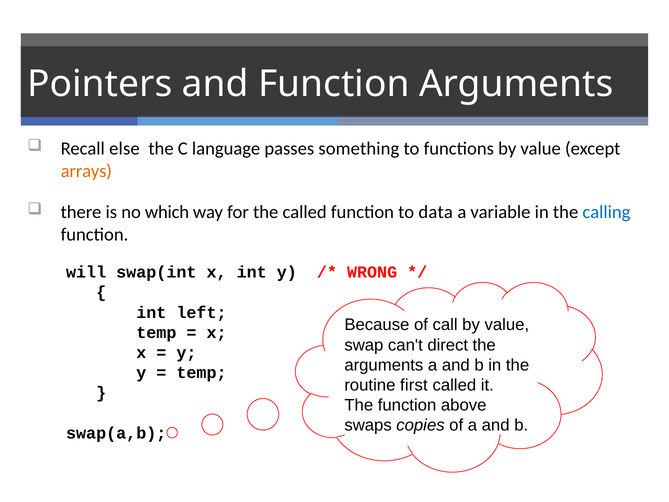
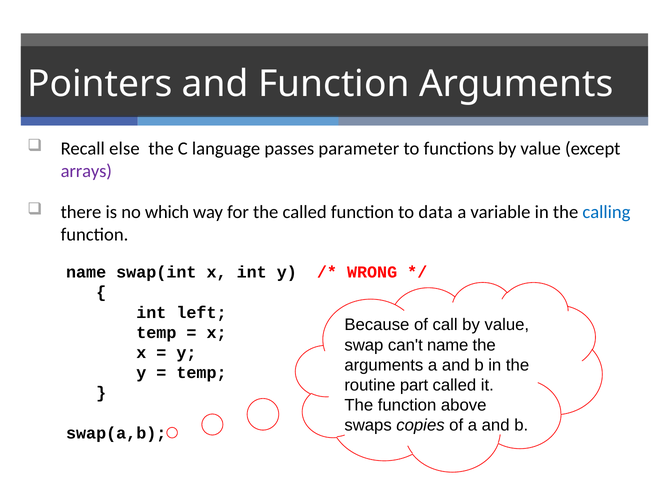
something: something -> parameter (359, 149)
arrays colour: orange -> purple (86, 171)
will: will -> name (86, 272)
can't direct: direct -> name (448, 345)
first: first -> part (414, 385)
